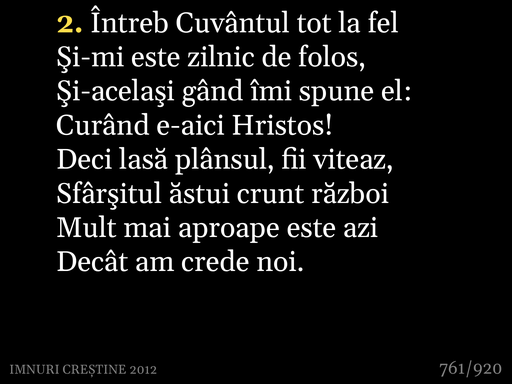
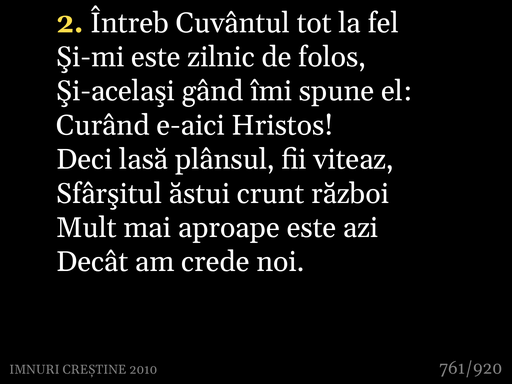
2012: 2012 -> 2010 (143, 369)
